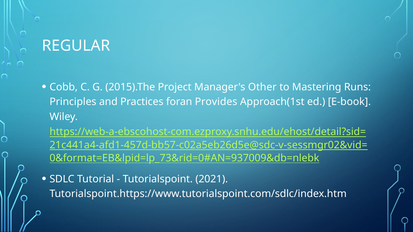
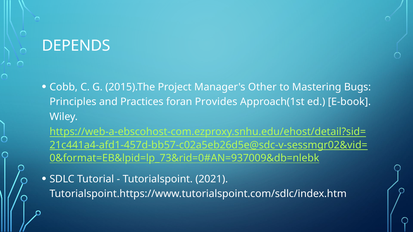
REGULAR: REGULAR -> DEPENDS (76, 46)
Runs: Runs -> Bugs (357, 87)
